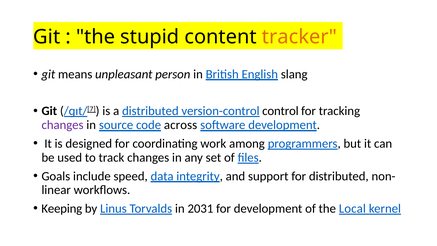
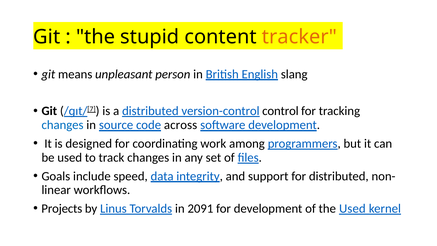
changes colour: purple -> blue (63, 125)
Keeping: Keeping -> Projects (62, 208)
2031: 2031 -> 2091 (200, 208)
the Local: Local -> Used (352, 208)
